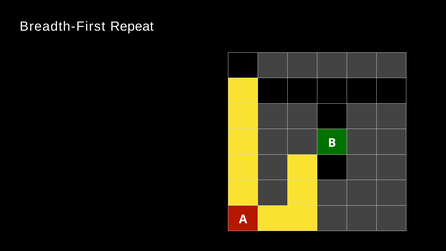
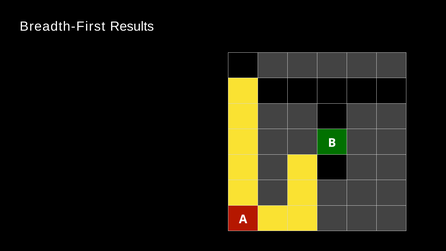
Repeat: Repeat -> Results (132, 27)
